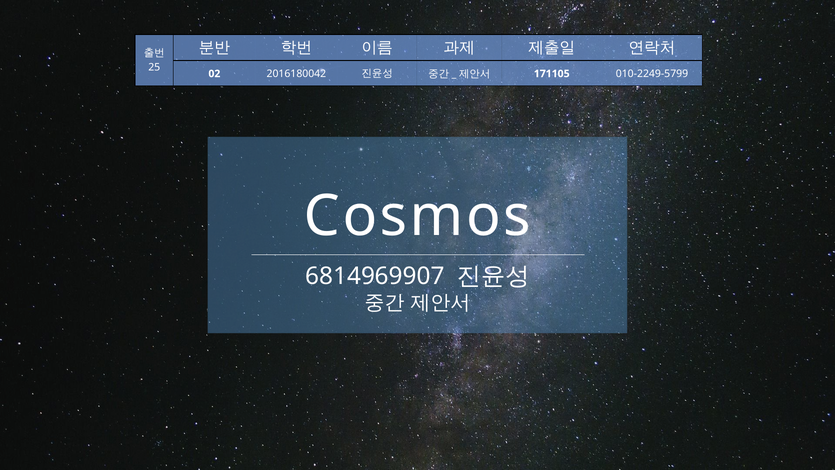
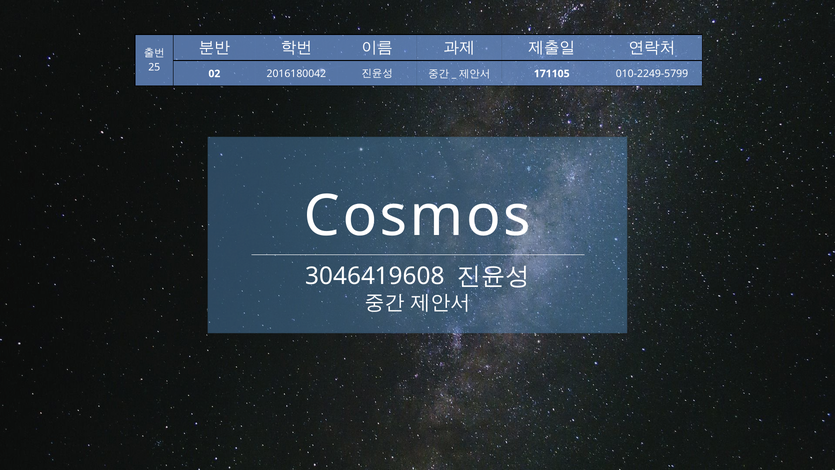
6814969907: 6814969907 -> 3046419608 (375, 276)
